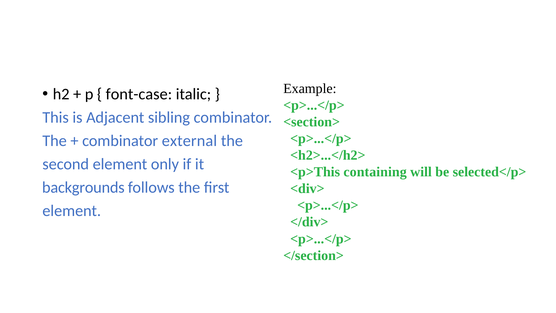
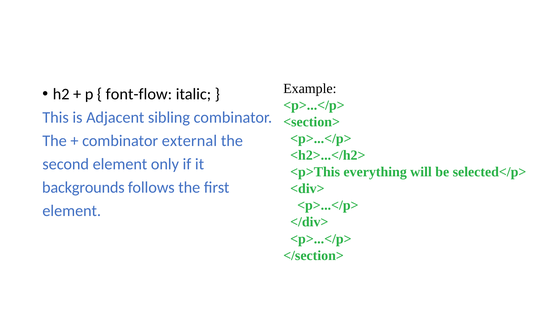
font-case: font-case -> font-flow (139, 94)
containing: containing -> everything (375, 172)
